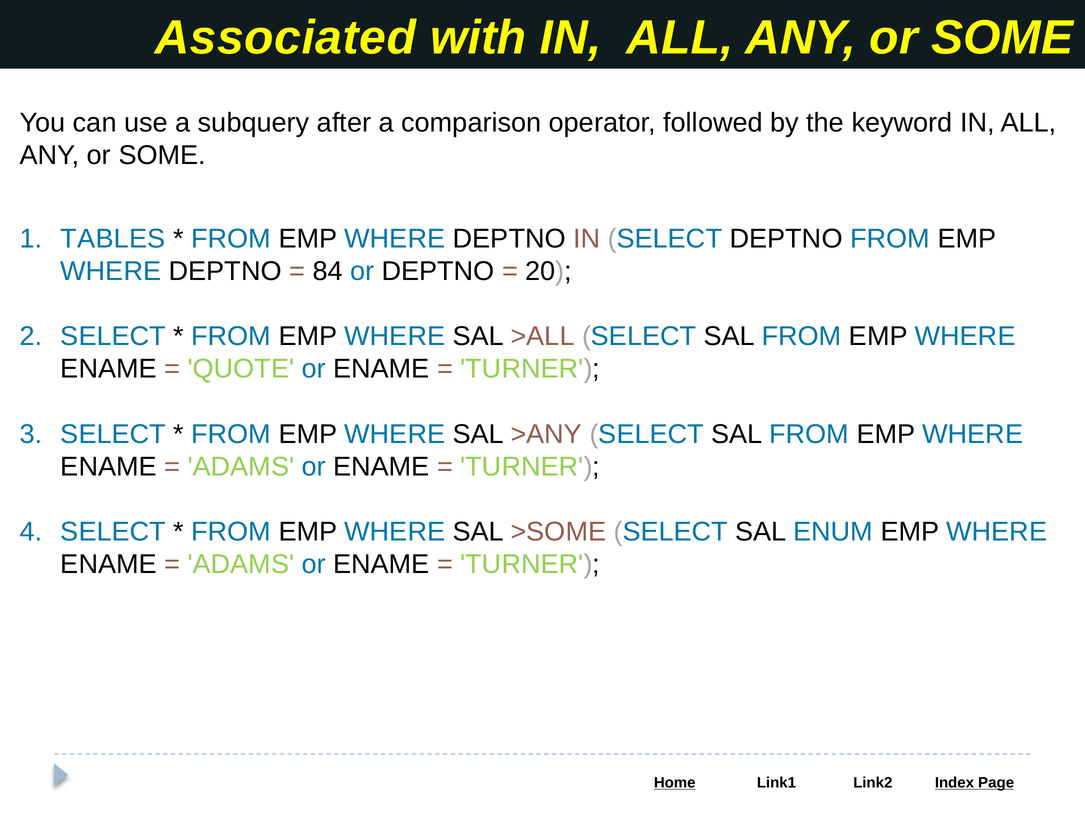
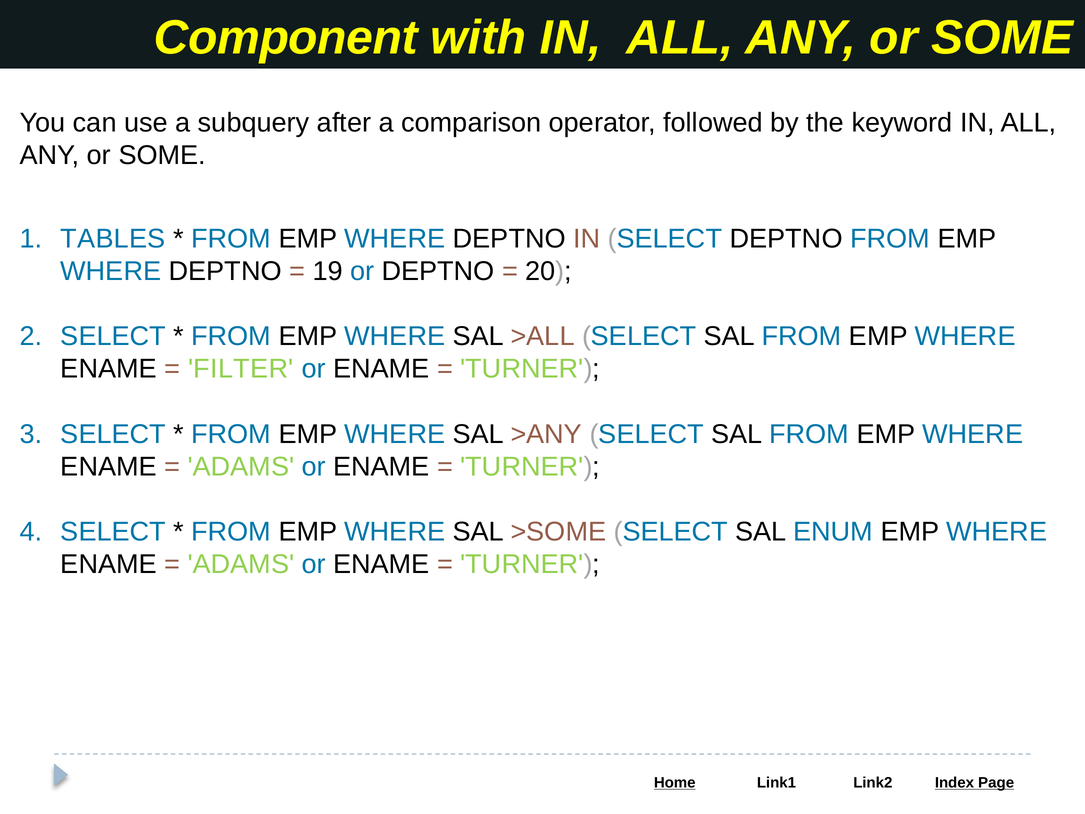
Associated: Associated -> Component (286, 38)
84: 84 -> 19 (328, 271)
QUOTE: QUOTE -> FILTER (241, 369)
